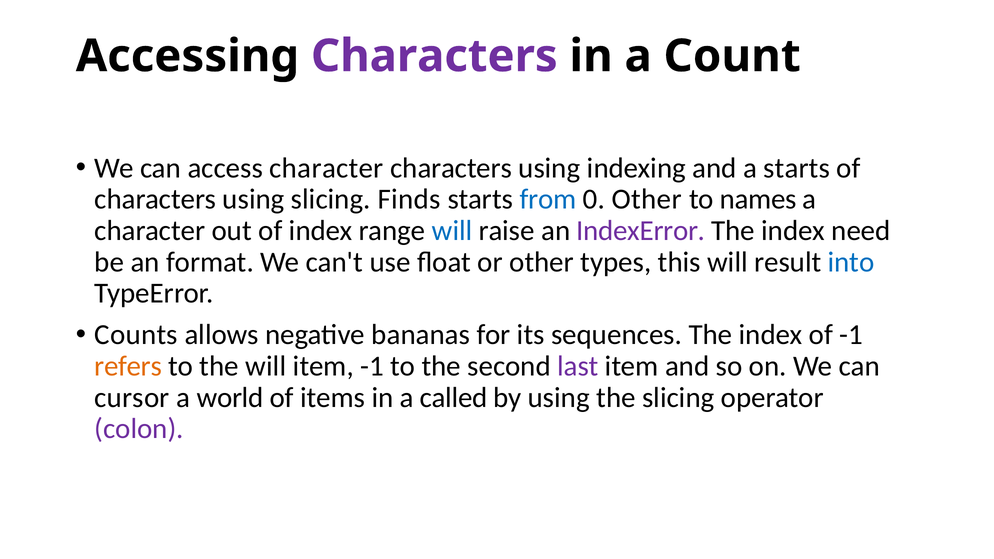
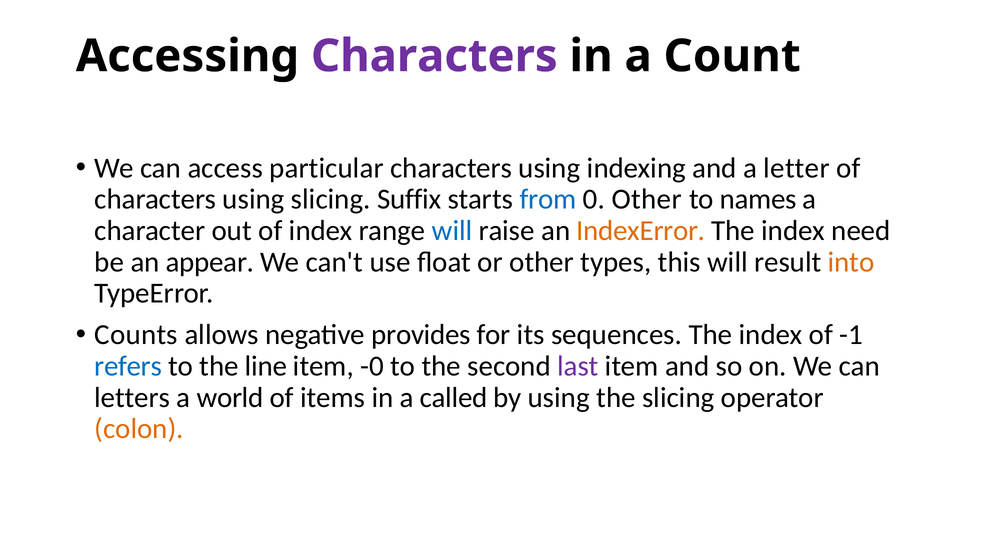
access character: character -> particular (327, 168)
a starts: starts -> letter (797, 168)
Finds: Finds -> Suffix (409, 199)
IndexError colour: purple -> orange (641, 231)
format: format -> appear (210, 262)
into colour: blue -> orange (851, 262)
bananas: bananas -> provides (421, 335)
refers colour: orange -> blue (128, 366)
the will: will -> line (266, 366)
item -1: -1 -> -0 (372, 366)
cursor: cursor -> letters (132, 398)
colon colour: purple -> orange (139, 429)
